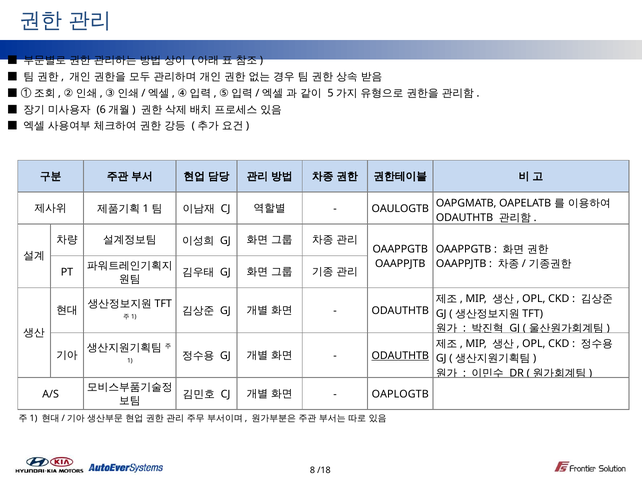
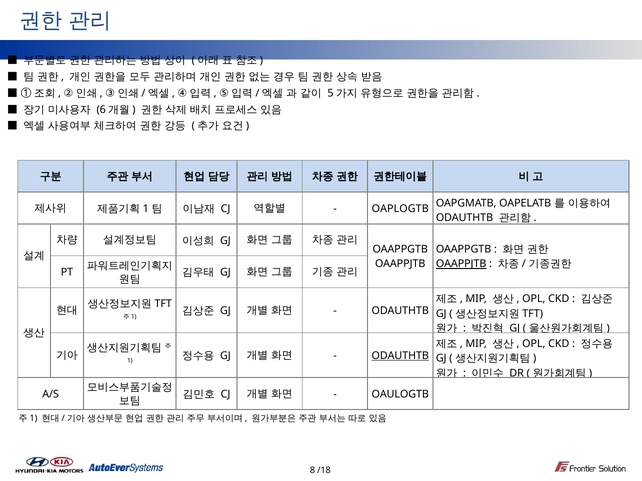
OAULOGTB: OAULOGTB -> OAPLOGTB (400, 209)
OAAPPJTB underline: none -> present (461, 264)
OAPLOGTB: OAPLOGTB -> OAULOGTB (400, 395)
